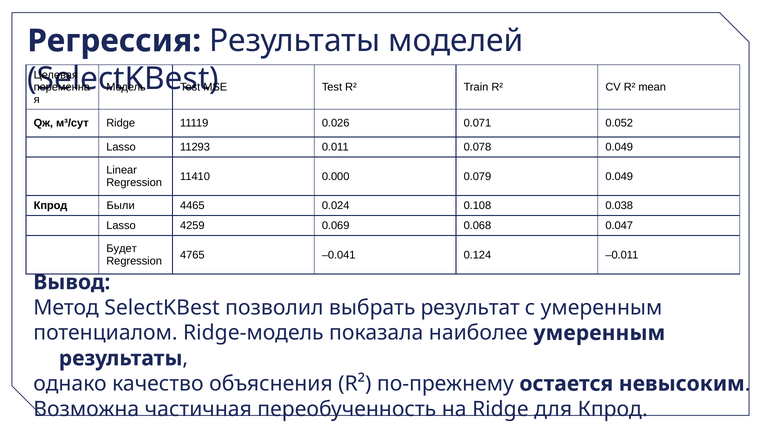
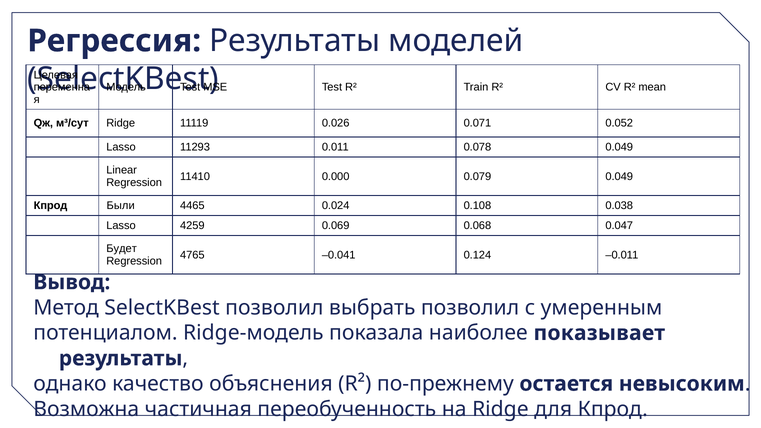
выбрать результат: результат -> позволил (470, 308)
наиболее умеренным: умеренным -> показывает (599, 333)
